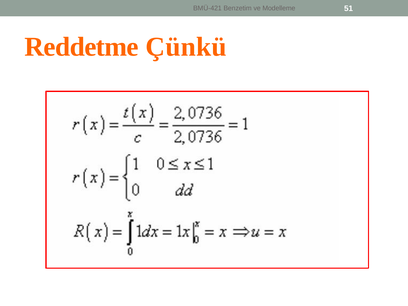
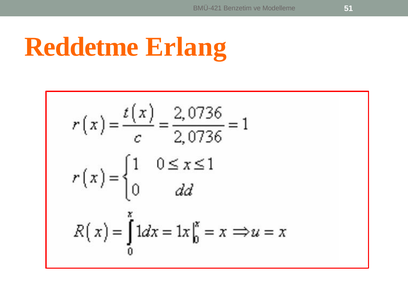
Çünkü: Çünkü -> Erlang (186, 47)
